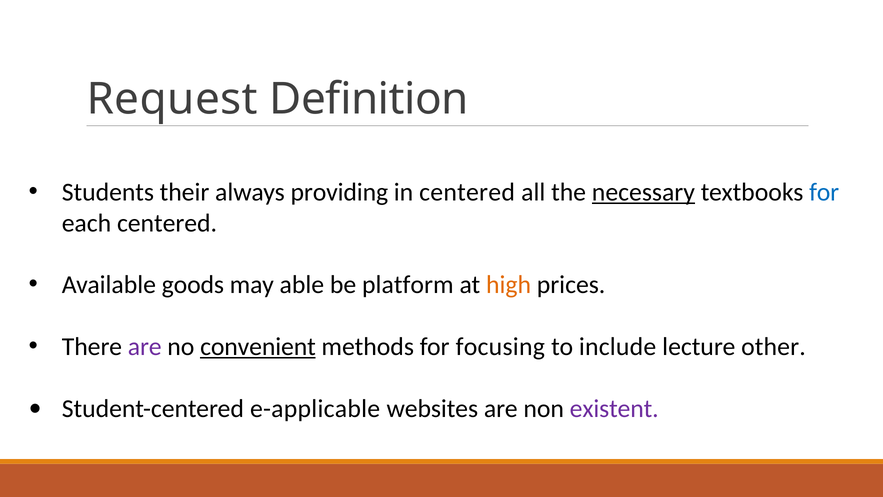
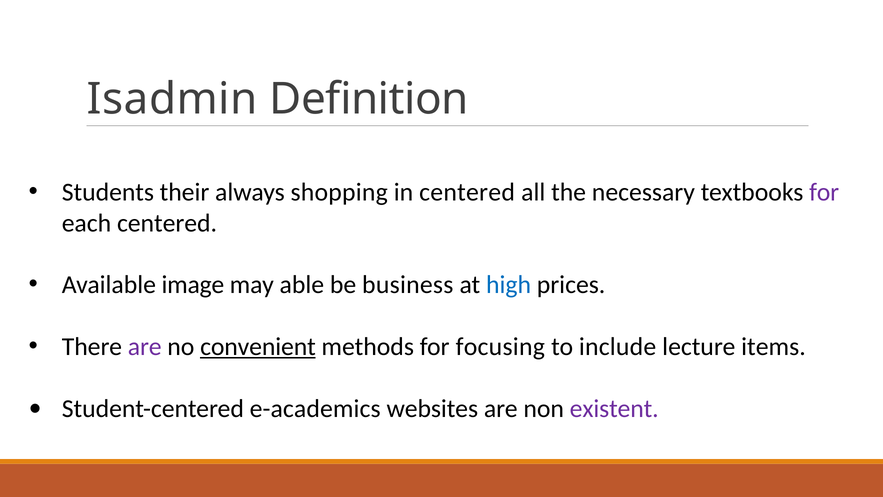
Request: Request -> Isadmin (172, 99)
providing: providing -> shopping (339, 192)
necessary underline: present -> none (643, 192)
for colour: blue -> purple (824, 192)
goods: goods -> image (193, 285)
platform: platform -> business (408, 285)
high colour: orange -> blue (509, 285)
other: other -> items (773, 347)
e-applicable: e-applicable -> e-academics (315, 408)
